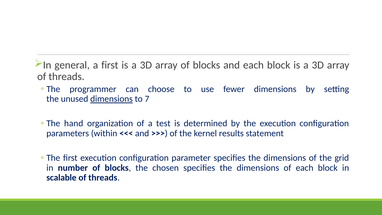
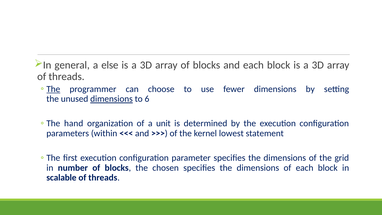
a first: first -> else (110, 65)
The underline: none -> present (53, 89)
7: 7 -> 6 (147, 99)
test: test -> unit (163, 123)
results: results -> lowest (231, 133)
